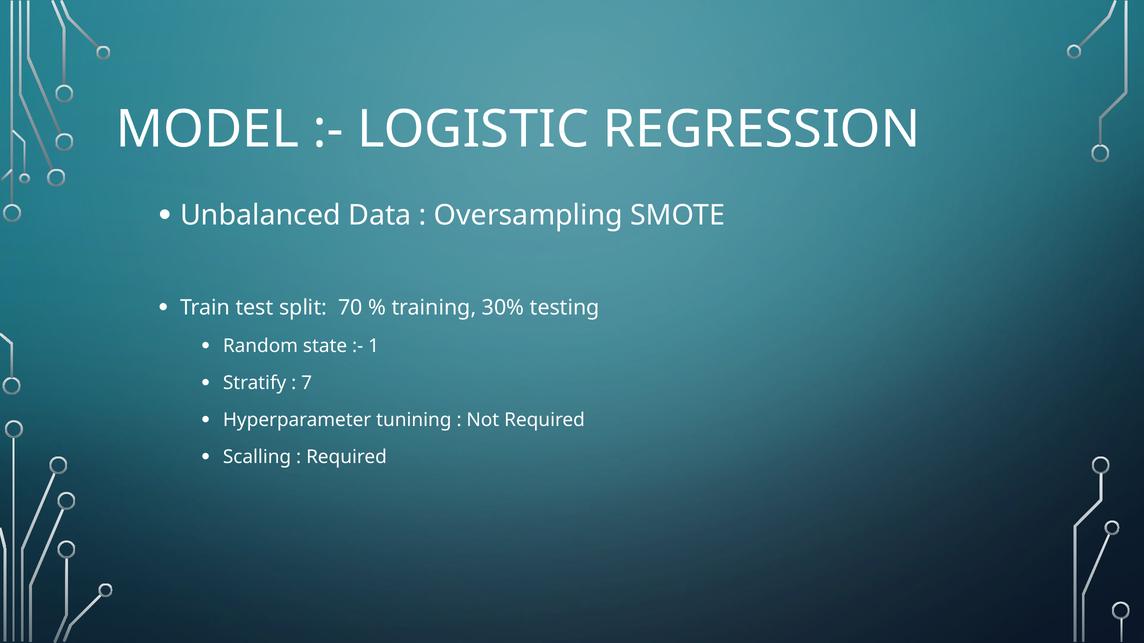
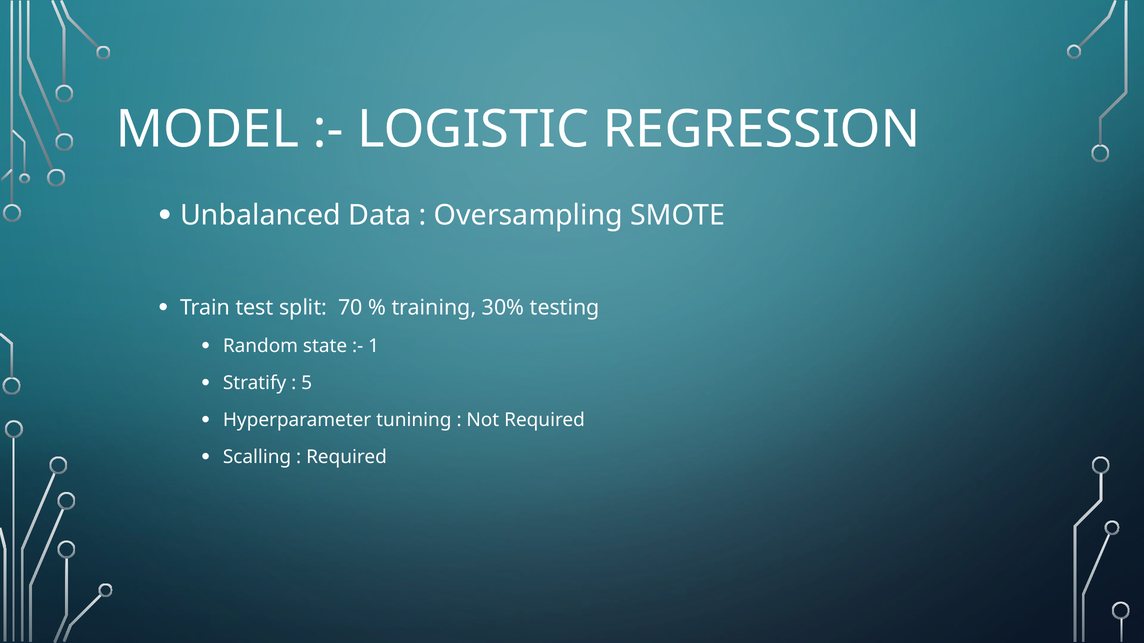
7: 7 -> 5 (307, 383)
